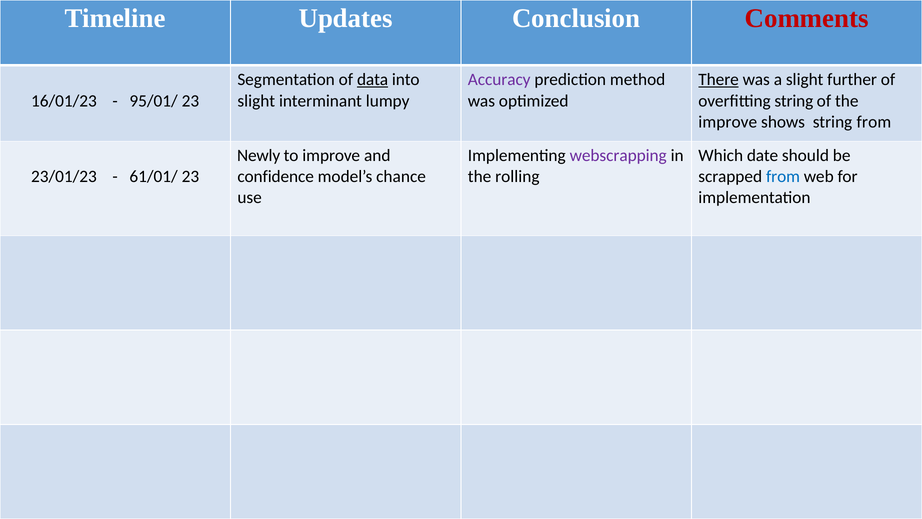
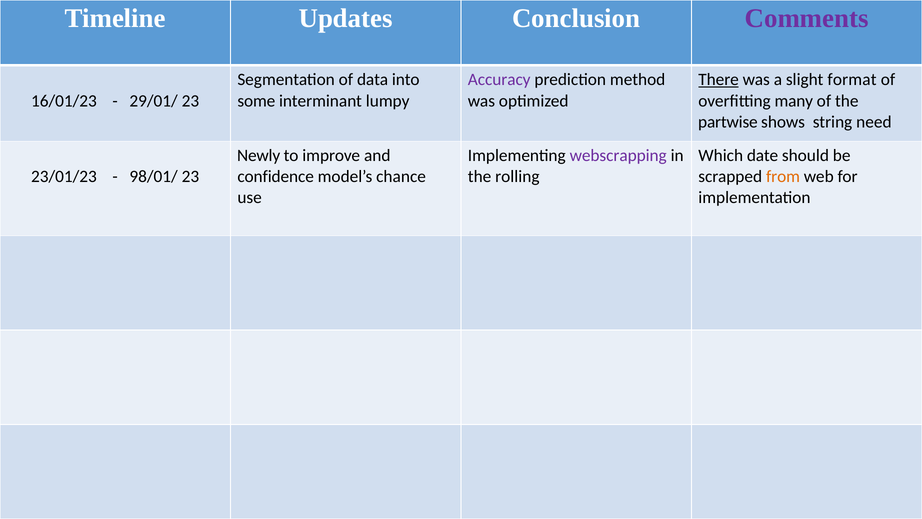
Comments colour: red -> purple (807, 19)
data underline: present -> none (373, 80)
further: further -> format (852, 80)
95/01/: 95/01/ -> 29/01/ (154, 101)
slight: slight -> some (256, 101)
overfitting string: string -> many (794, 101)
improve: improve -> partwise (728, 122)
string from: from -> need (874, 122)
61/01/: 61/01/ -> 98/01/ (154, 176)
from colour: blue -> orange (783, 176)
